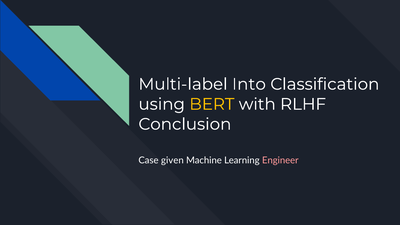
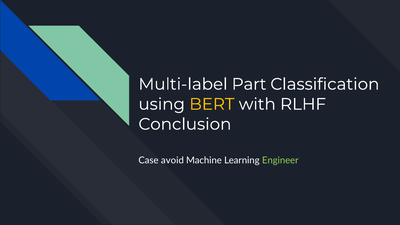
Into: Into -> Part (249, 84)
given: given -> avoid (172, 160)
Engineer colour: pink -> light green (280, 160)
